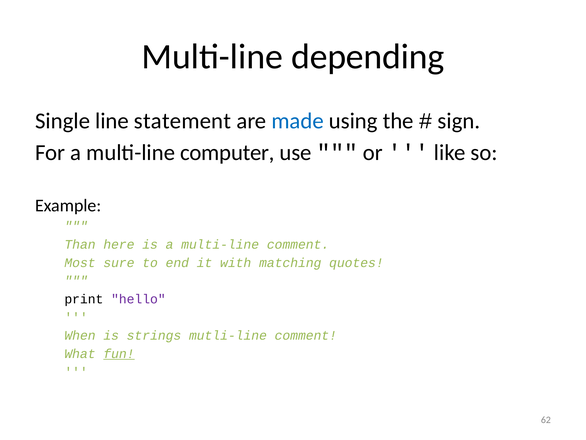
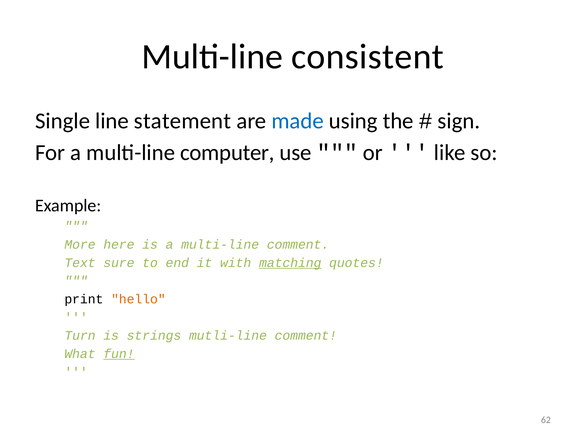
depending: depending -> consistent (367, 57)
Than: Than -> More (80, 244)
Most: Most -> Text (80, 262)
matching underline: none -> present (290, 262)
hello colour: purple -> orange (138, 299)
When: When -> Turn (80, 335)
